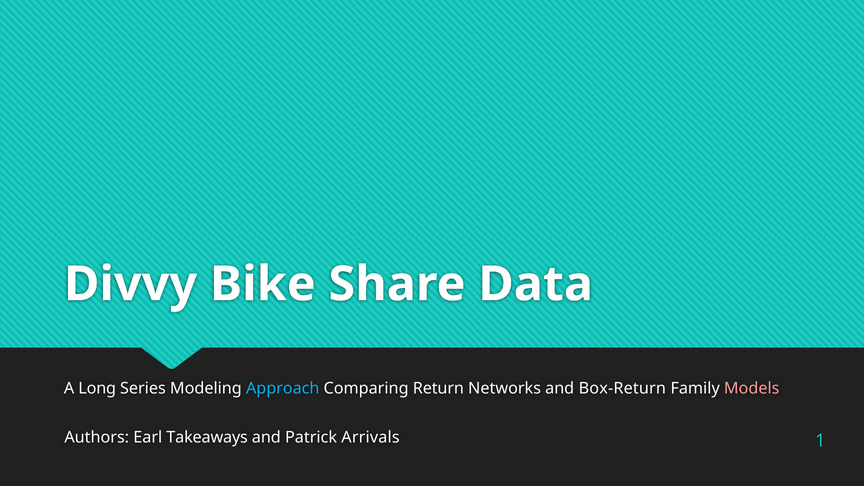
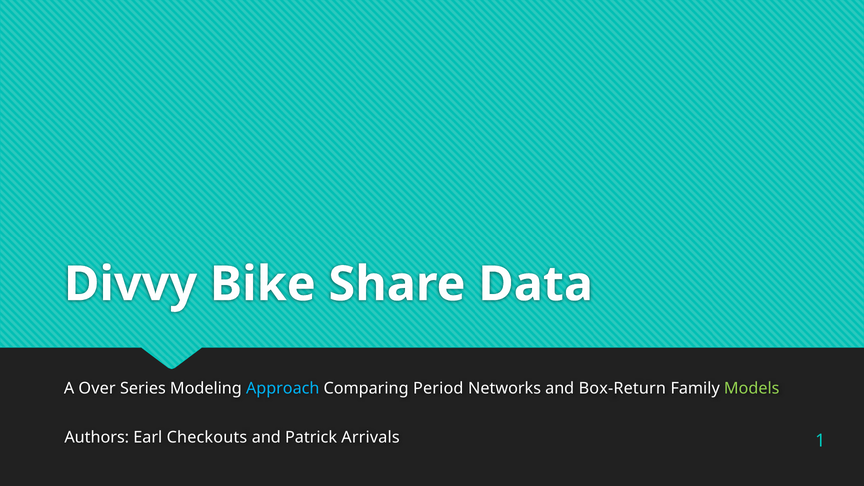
Long: Long -> Over (97, 388)
Return: Return -> Period (438, 388)
Models colour: pink -> light green (752, 388)
Takeaways: Takeaways -> Checkouts (207, 437)
